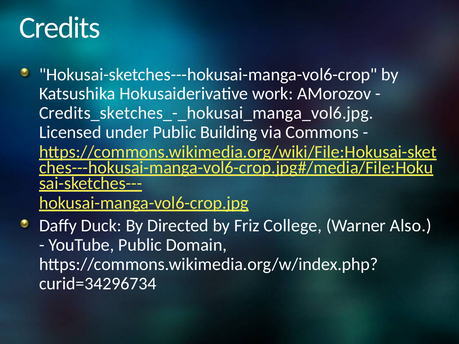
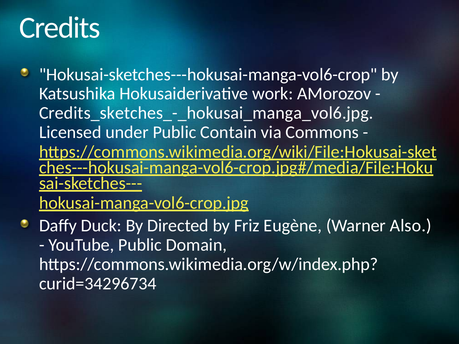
Building: Building -> Contain (229, 132)
College: College -> Eugène (293, 226)
